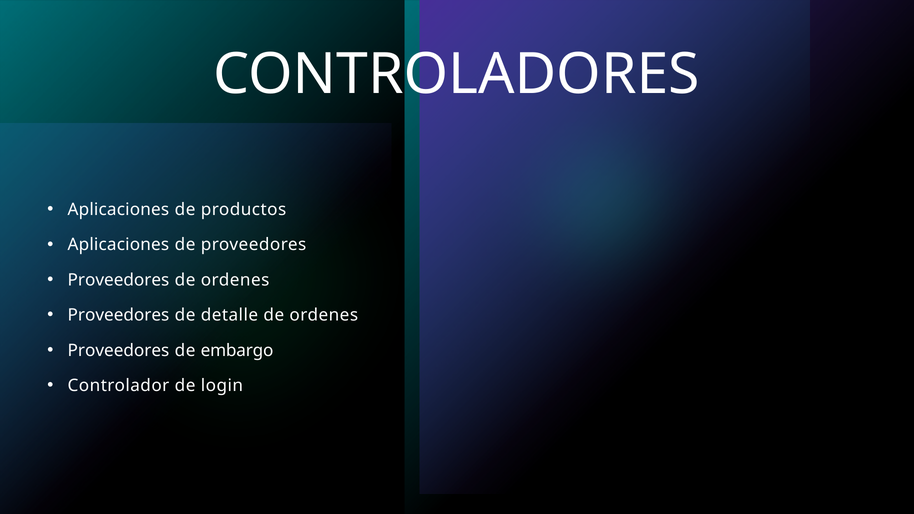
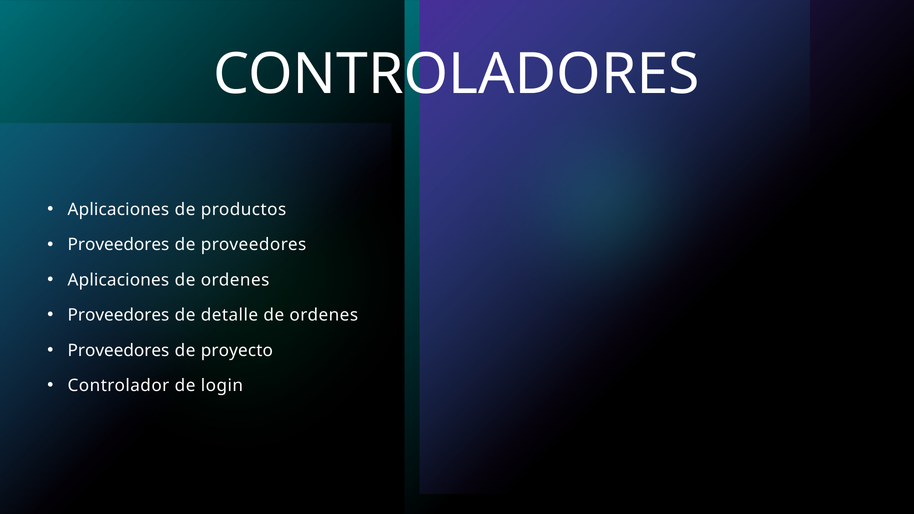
Aplicaciones: Aplicaciones -> Proveedores (118, 245)
Proveedores: Proveedores -> Aplicaciones (118, 280)
embargo: embargo -> proyecto (237, 351)
